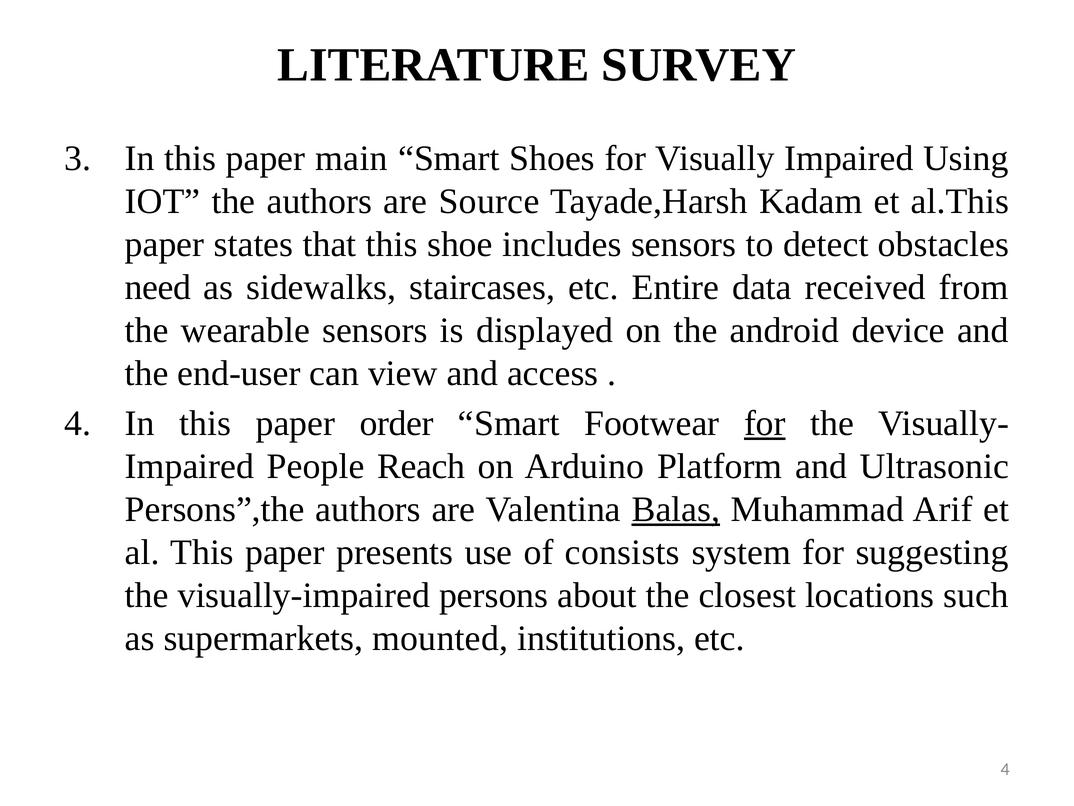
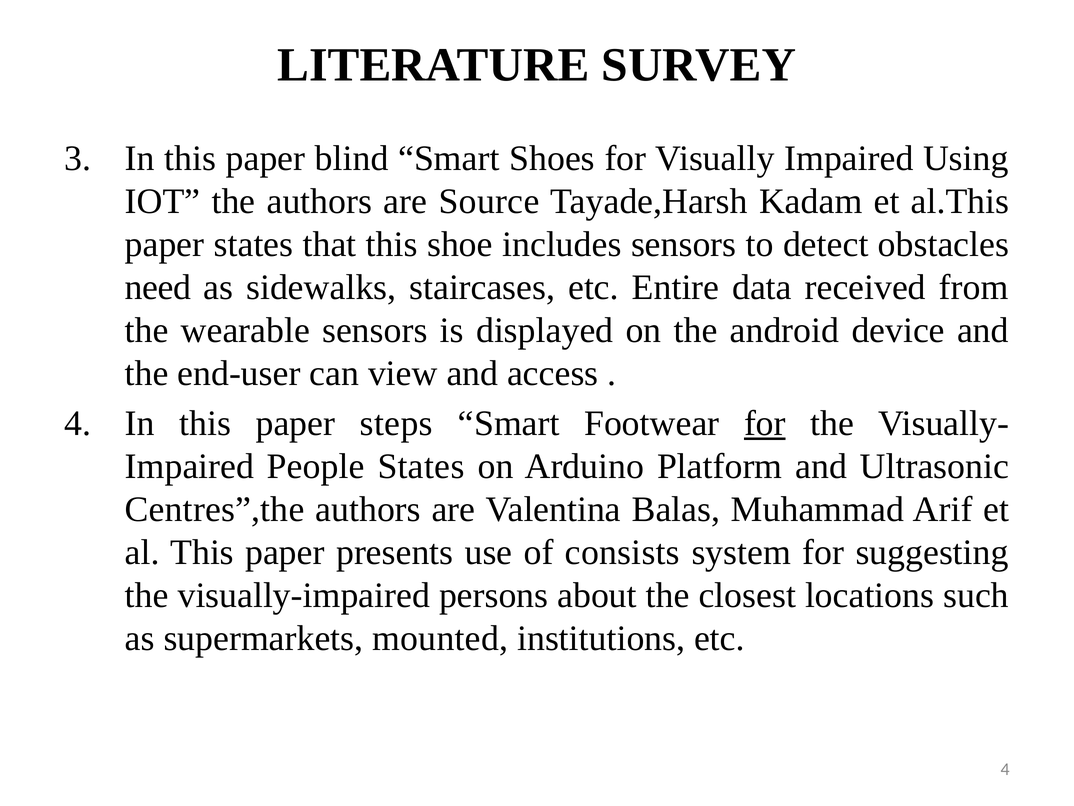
main: main -> blind (352, 158)
order: order -> steps (396, 423)
People Reach: Reach -> States (421, 466)
Persons”,the: Persons”,the -> Centres”,the (215, 509)
Balas underline: present -> none (676, 509)
